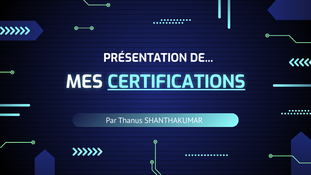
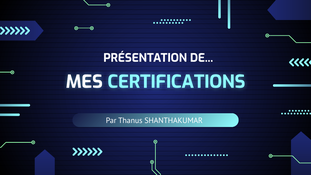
CERTIFICATIONS underline: present -> none (176, 82)
